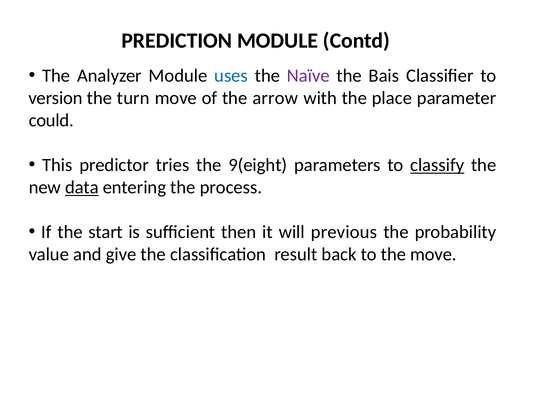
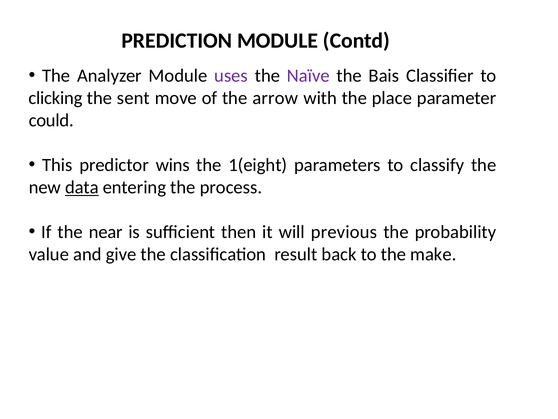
uses colour: blue -> purple (231, 76)
version: version -> clicking (55, 98)
turn: turn -> sent (133, 98)
tries: tries -> wins (173, 165)
9(eight: 9(eight -> 1(eight (258, 165)
classify underline: present -> none (437, 165)
start: start -> near (106, 232)
the move: move -> make (433, 254)
